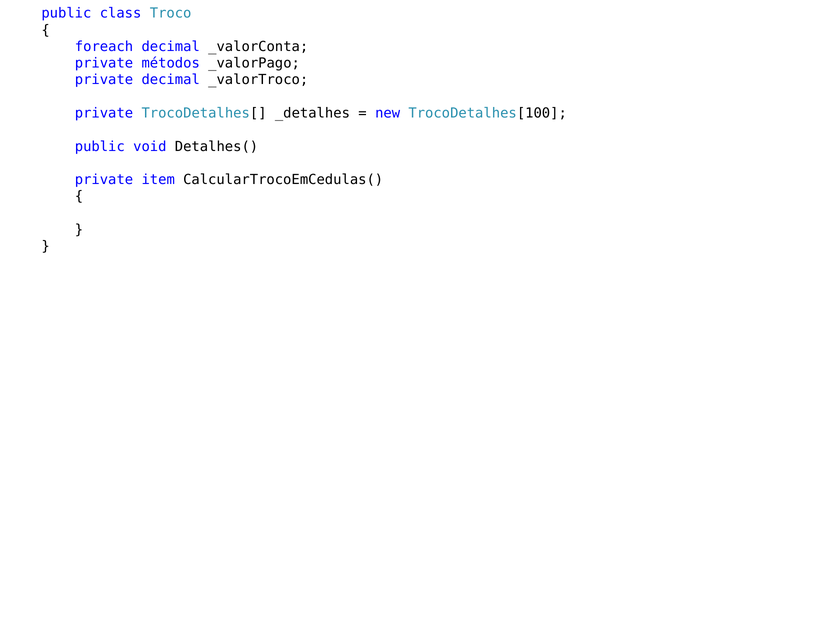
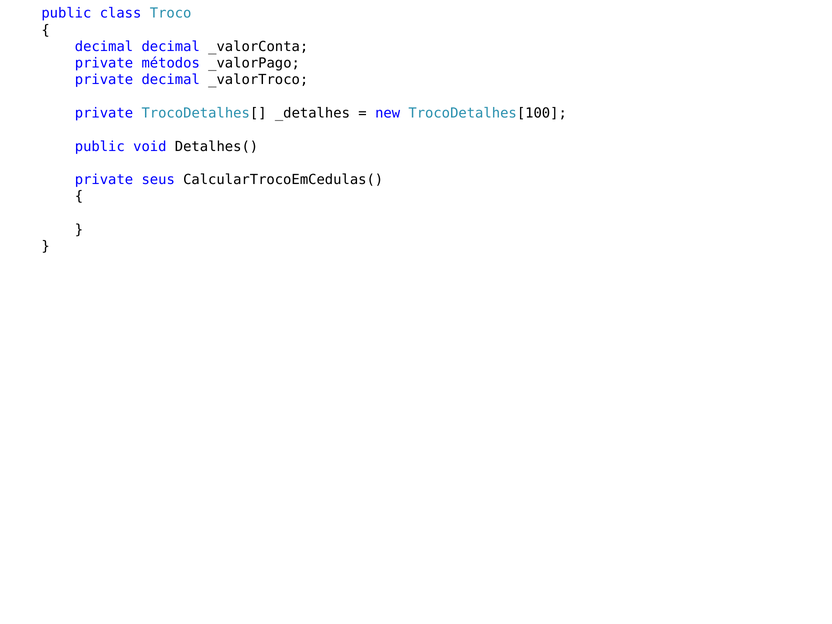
foreach: foreach -> decimal (104, 47)
item: item -> seus (158, 180)
